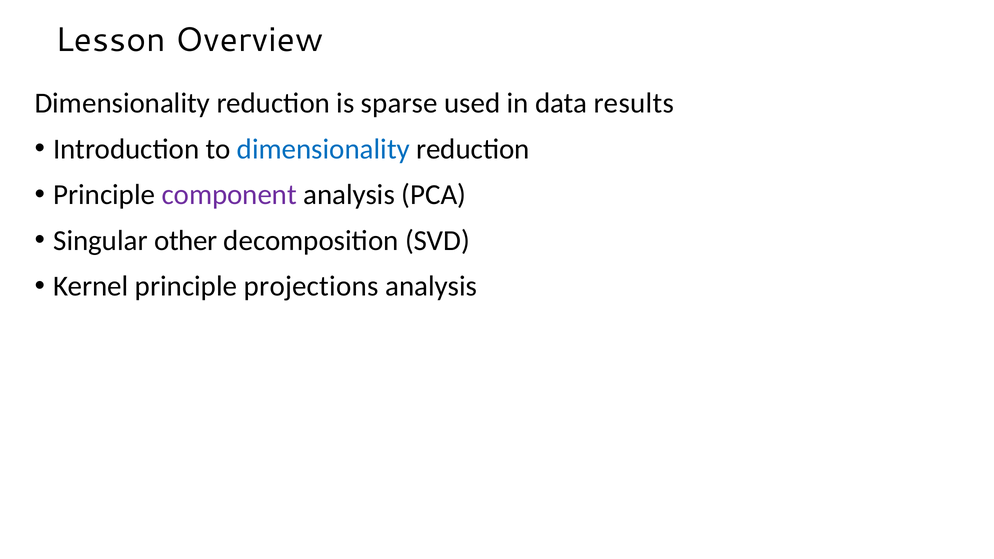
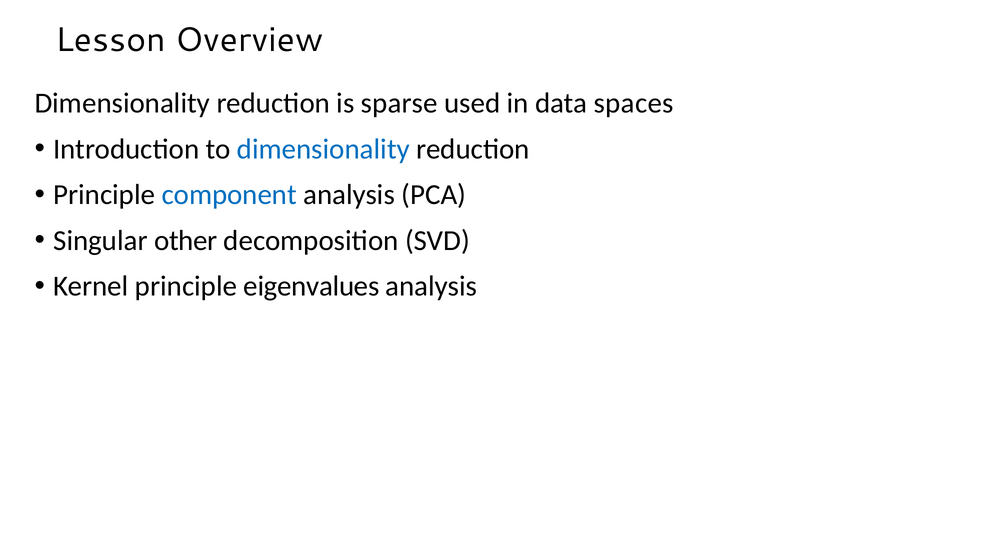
results: results -> spaces (634, 103)
component colour: purple -> blue (229, 195)
projections: projections -> eigenvalues (311, 286)
